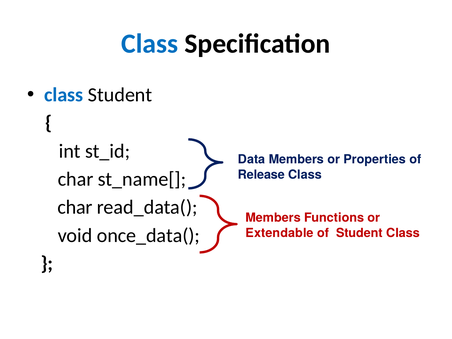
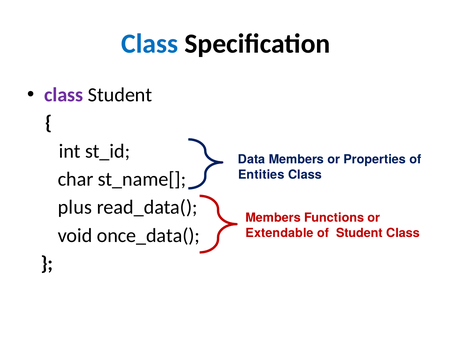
class colour: blue -> purple (64, 95)
Release: Release -> Entities (261, 175)
char: char -> plus (75, 207)
